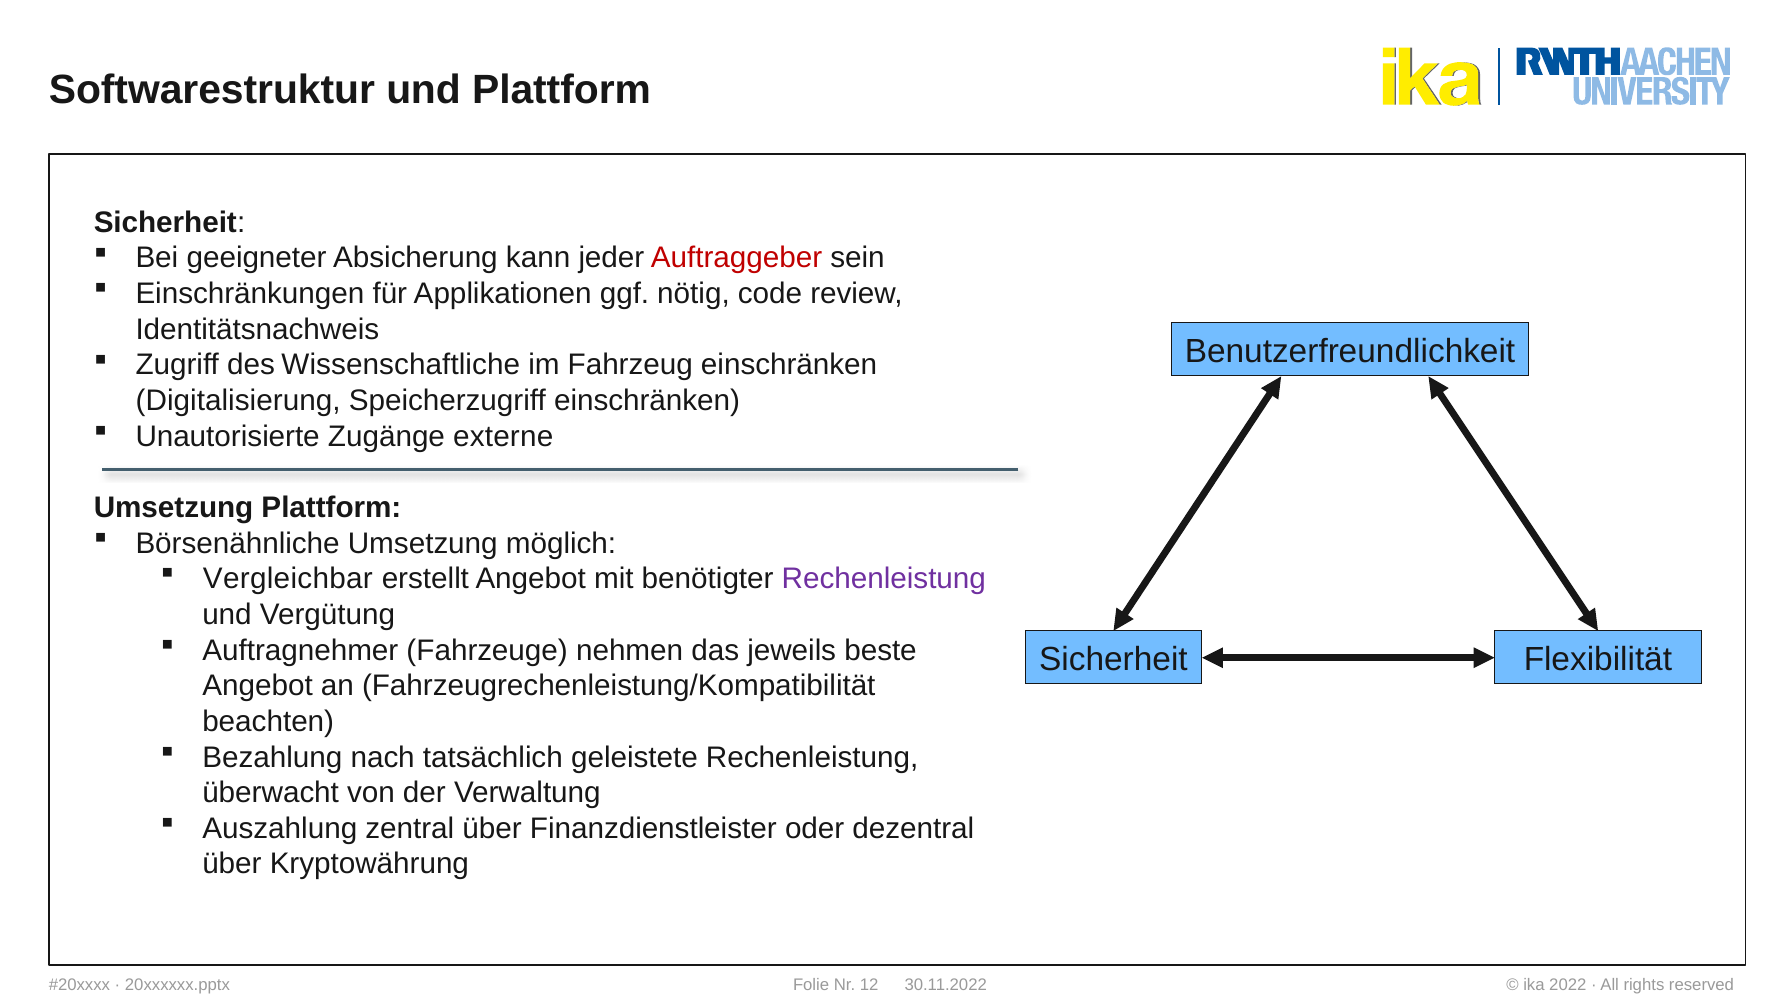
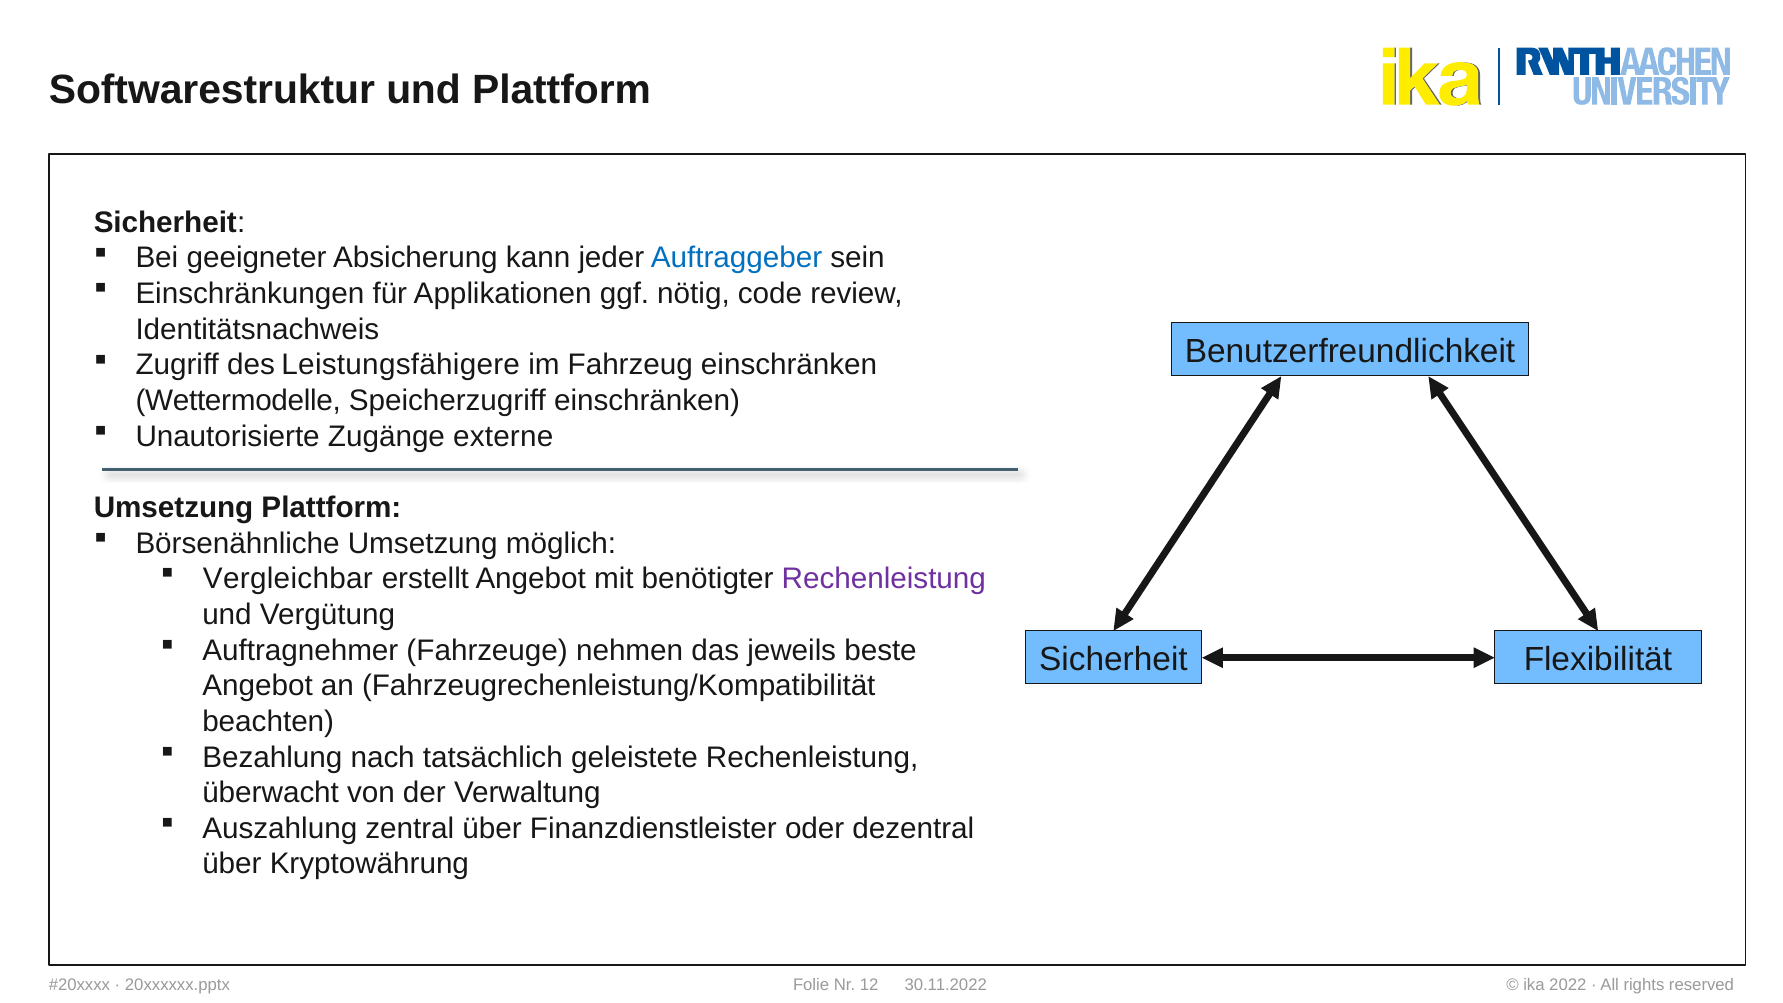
Auftraggeber colour: red -> blue (737, 258)
Wissenschaftliche: Wissenschaftliche -> Leistungsfähigere (401, 365)
Digitalisierung: Digitalisierung -> Wettermodelle (238, 401)
